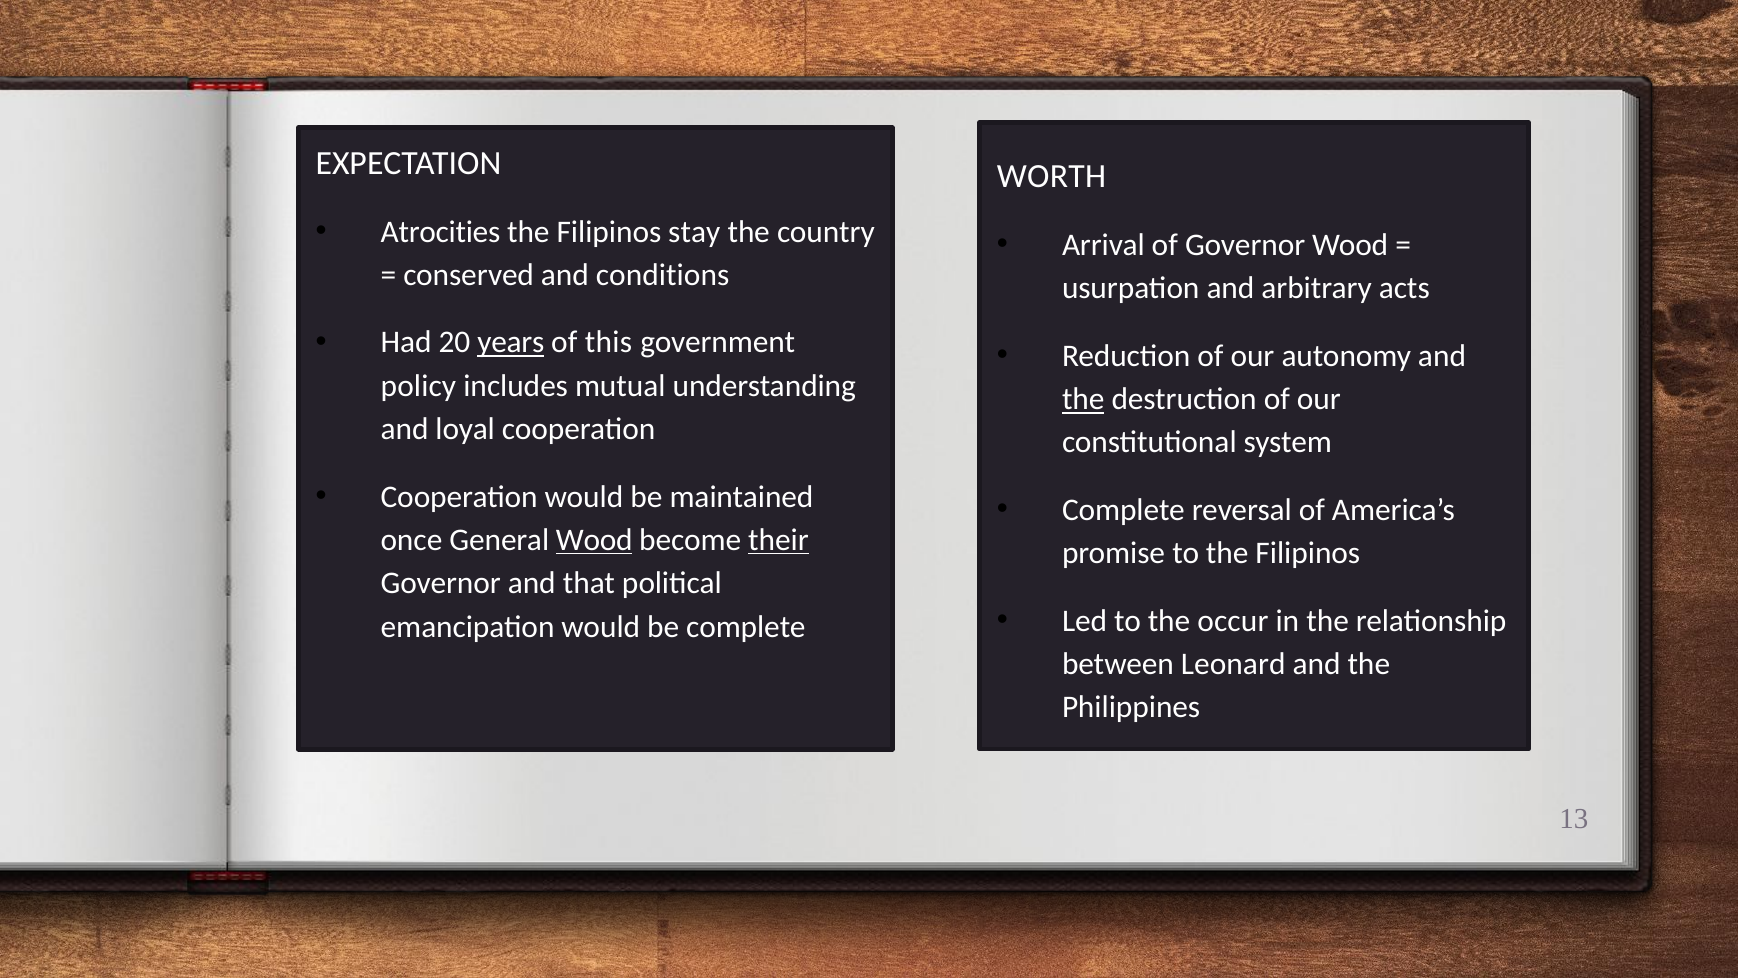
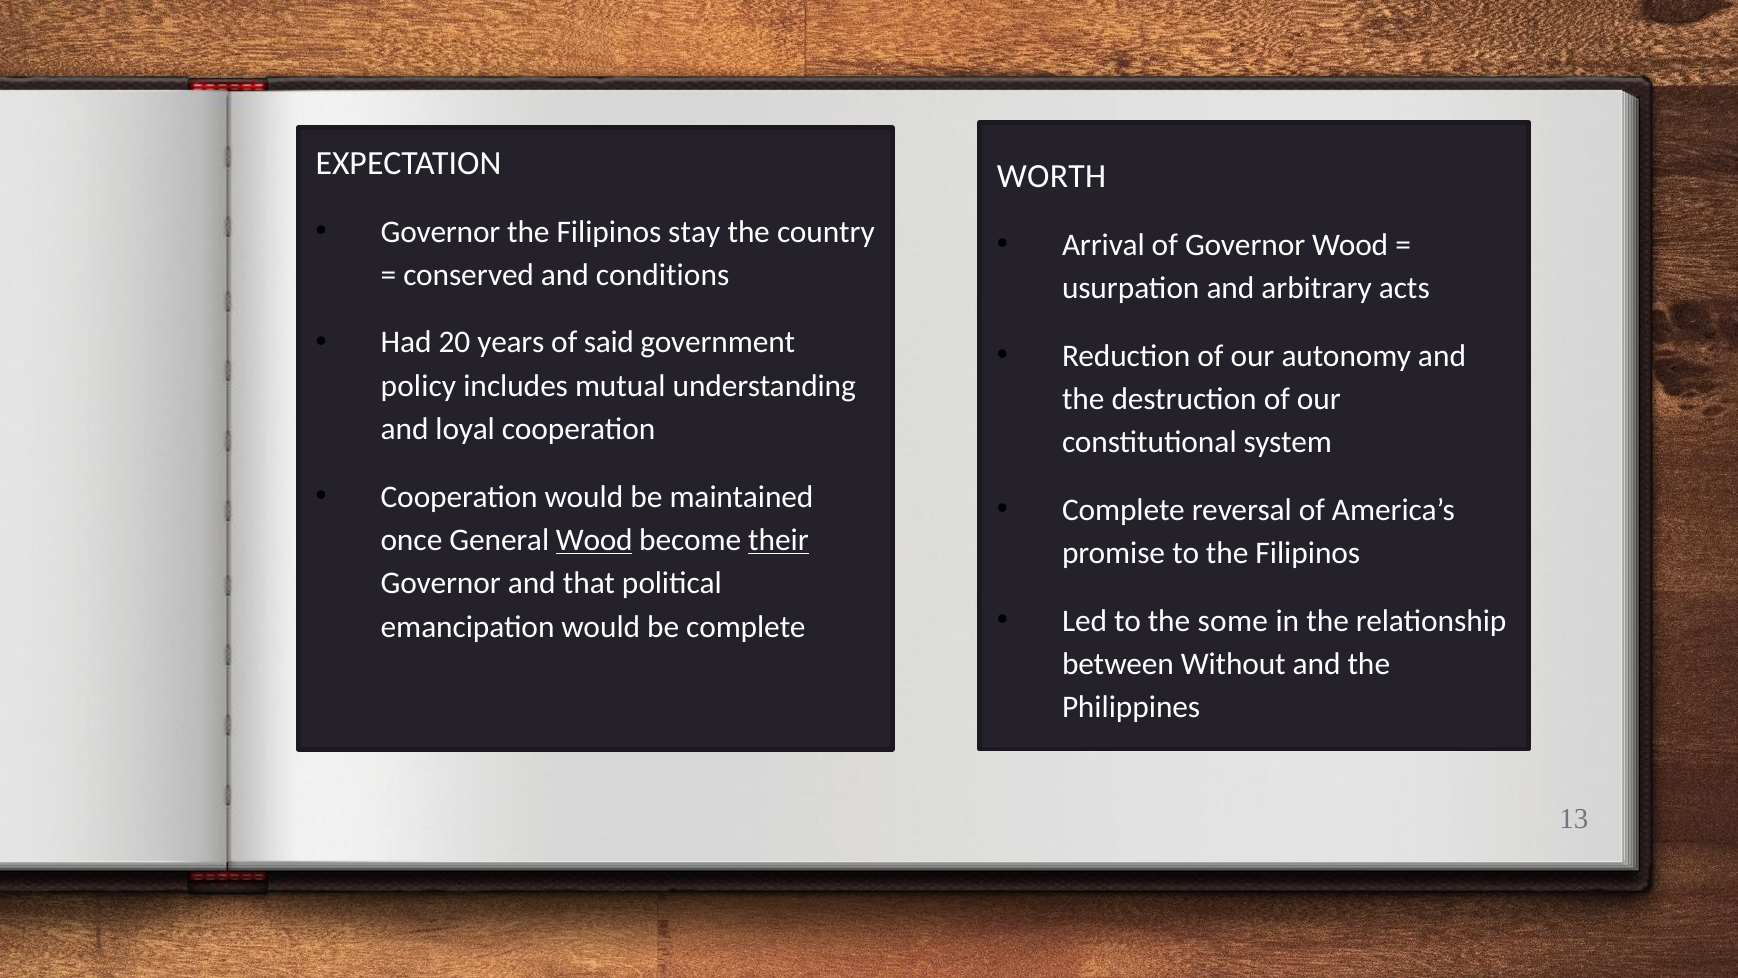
Atrocities: Atrocities -> Governor (440, 232)
years underline: present -> none (511, 342)
this: this -> said (609, 342)
the underline: present -> none (1083, 399)
occur: occur -> some (1233, 621)
Leonard: Leonard -> Without (1233, 664)
